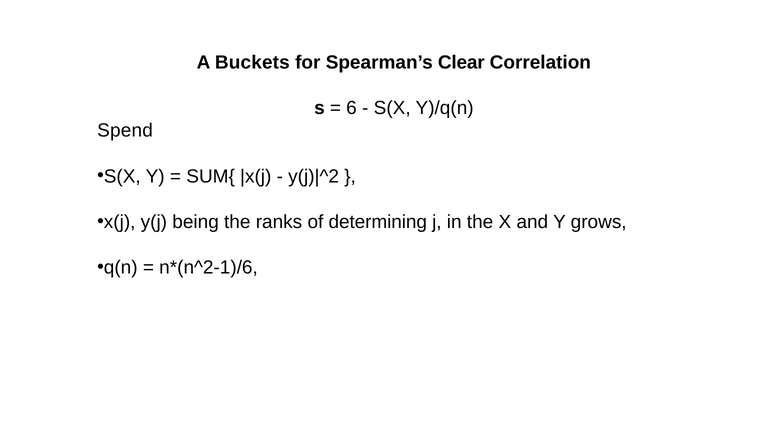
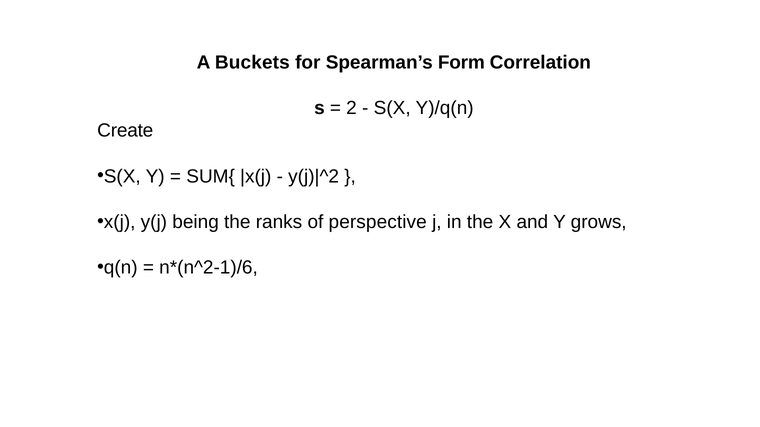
Clear: Clear -> Form (461, 62)
6: 6 -> 2 (352, 108)
Spend: Spend -> Create (125, 131)
determining: determining -> perspective (378, 222)
